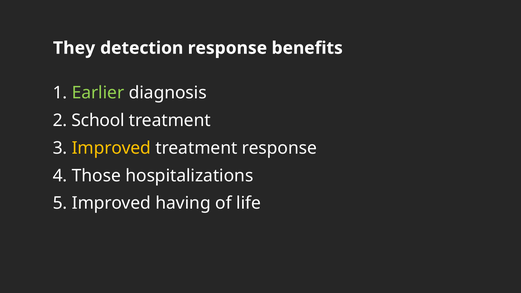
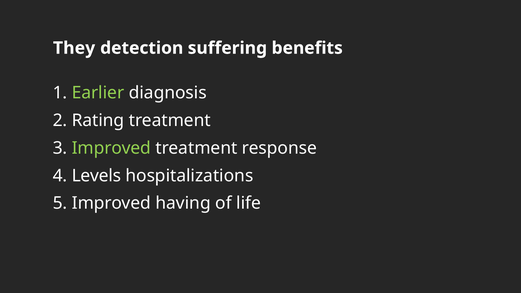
detection response: response -> suffering (227, 48)
School: School -> Rating (98, 120)
Improved colour: yellow -> light green (111, 148)
Those: Those -> Levels (96, 176)
